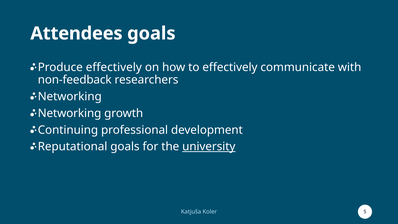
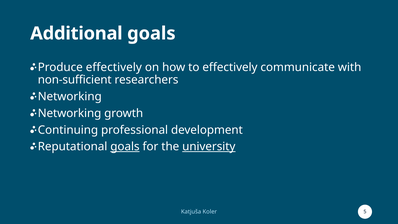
Attendees: Attendees -> Additional (76, 33)
non-feedback: non-feedback -> non-sufficient (75, 80)
goals underline: none -> present (125, 147)
